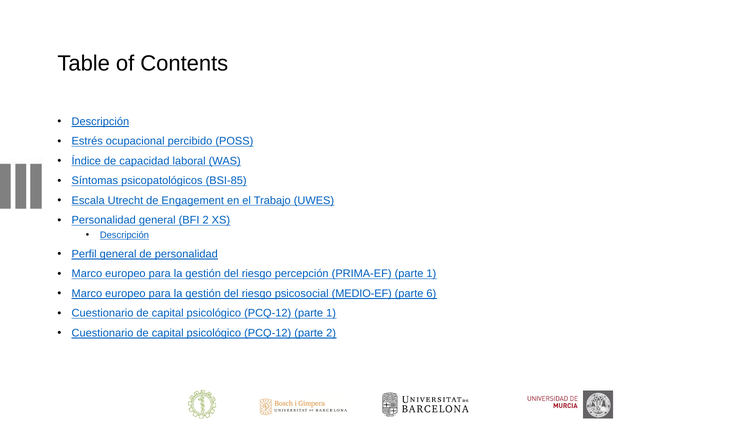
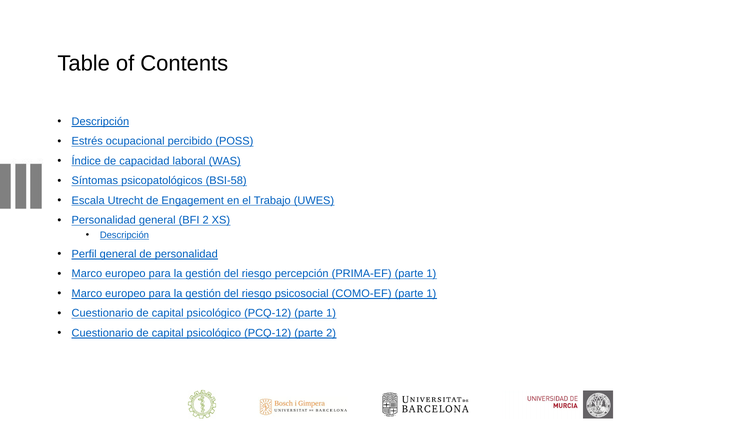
BSI-85: BSI-85 -> BSI-58 (226, 181)
MEDIO-EF: MEDIO-EF -> COMO-EF (362, 294)
6: 6 -> 1 (431, 294)
